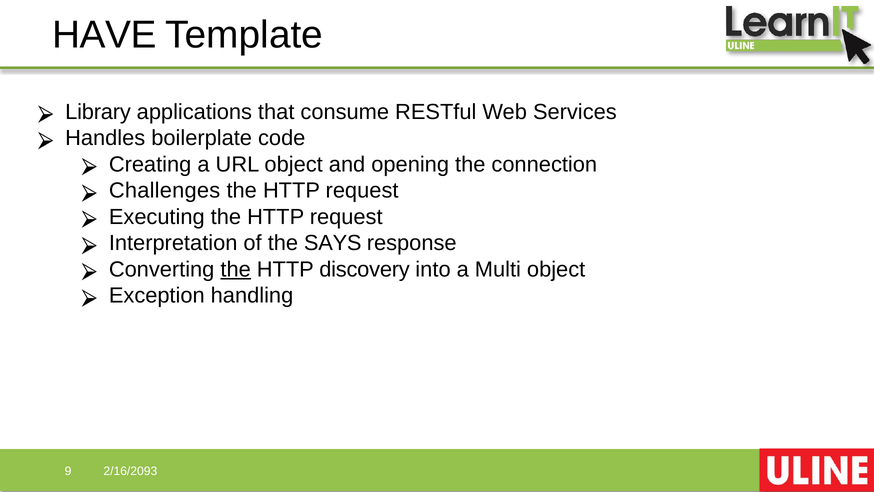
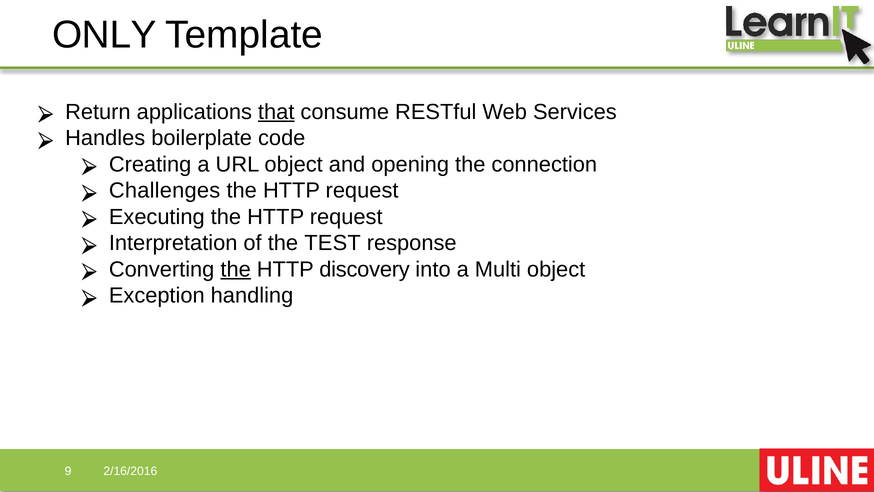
HAVE: HAVE -> ONLY (104, 35)
Library: Library -> Return (98, 112)
that underline: none -> present (276, 112)
SAYS: SAYS -> TEST (333, 243)
2/16/2093: 2/16/2093 -> 2/16/2016 (130, 471)
